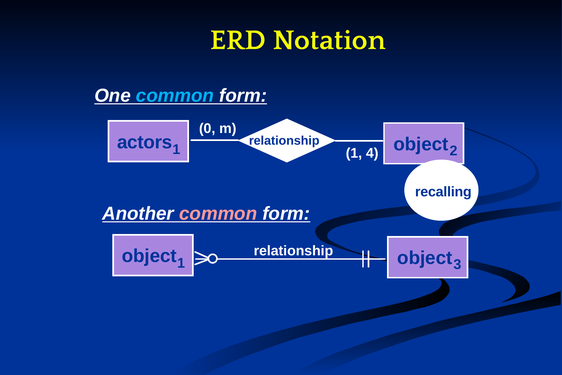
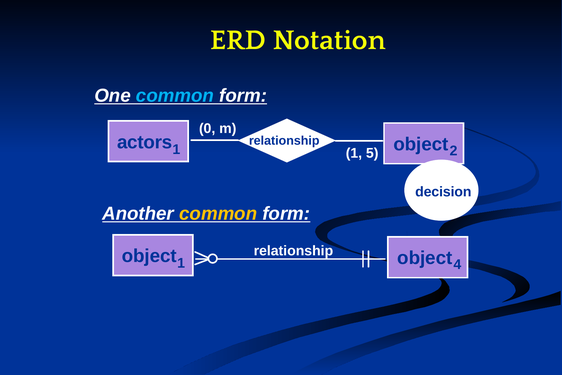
4: 4 -> 5 (372, 153)
recalling: recalling -> decision (443, 192)
common colour: pink -> yellow (218, 213)
3: 3 -> 4 (457, 264)
